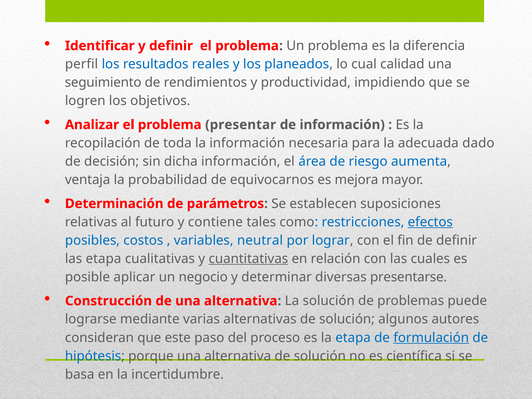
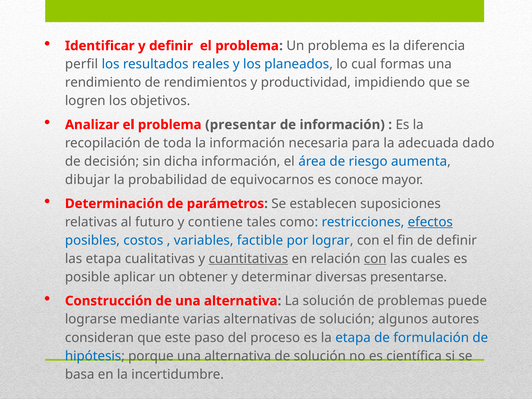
calidad: calidad -> formas (402, 64)
seguimiento: seguimiento -> rendimiento (103, 83)
ventaja: ventaja -> dibujar (88, 180)
mejora: mejora -> conoce (356, 180)
neutral: neutral -> factible (260, 240)
con underline: none -> present (375, 259)
negocio: negocio -> obtener (203, 277)
formulación underline: present -> none (431, 338)
